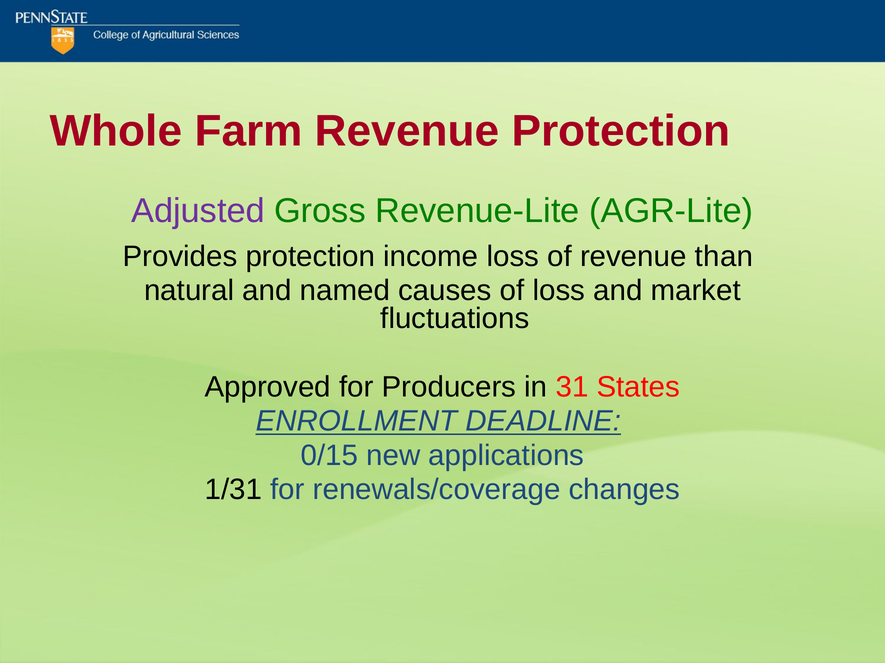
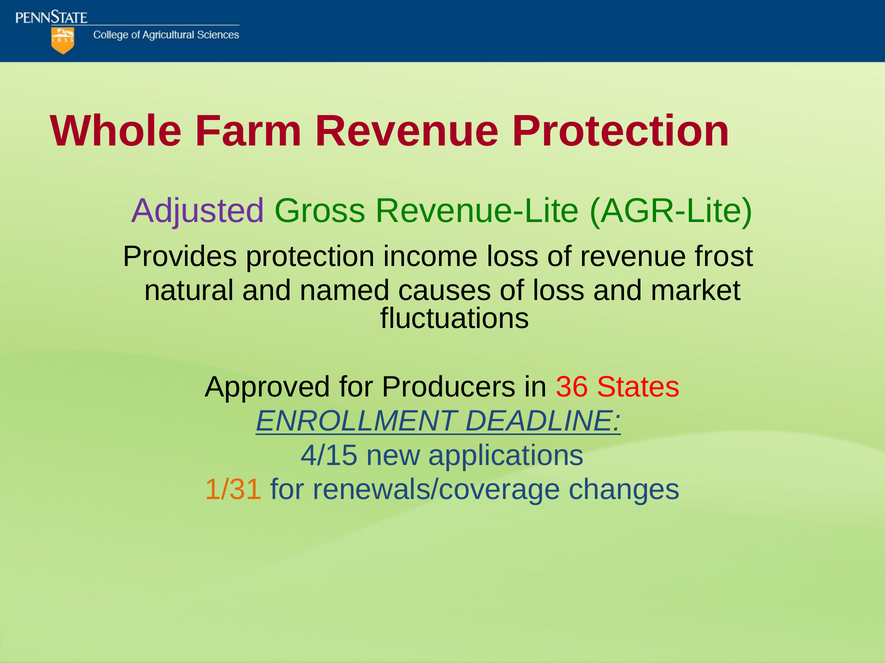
than: than -> frost (724, 257)
31: 31 -> 36 (572, 388)
0/15: 0/15 -> 4/15 (329, 456)
1/31 colour: black -> orange (233, 490)
